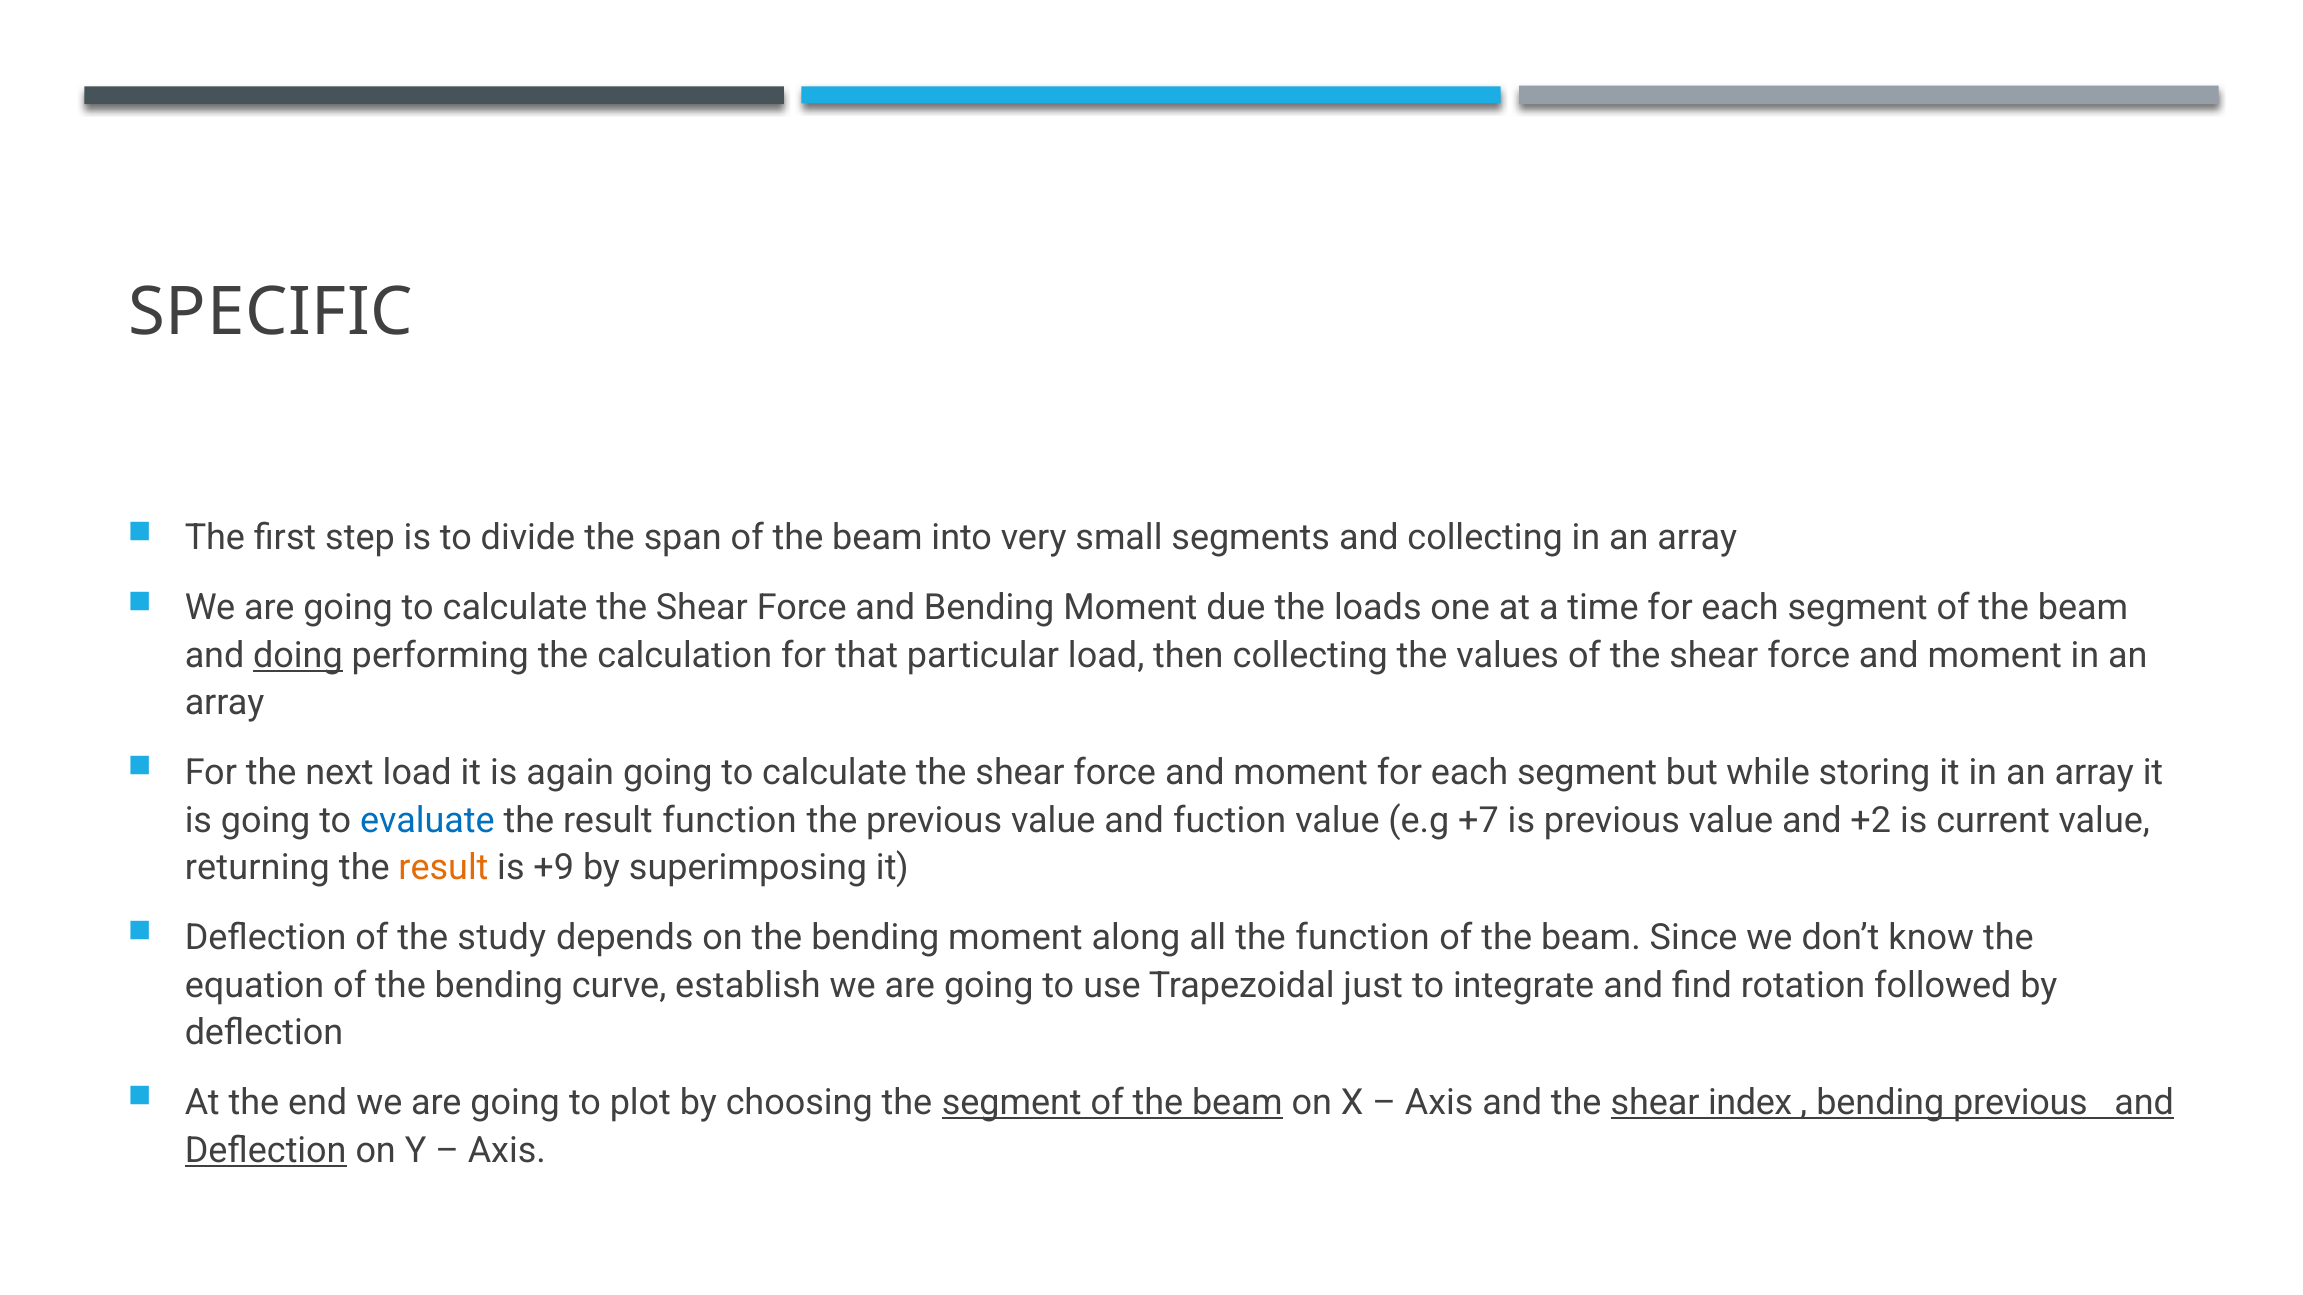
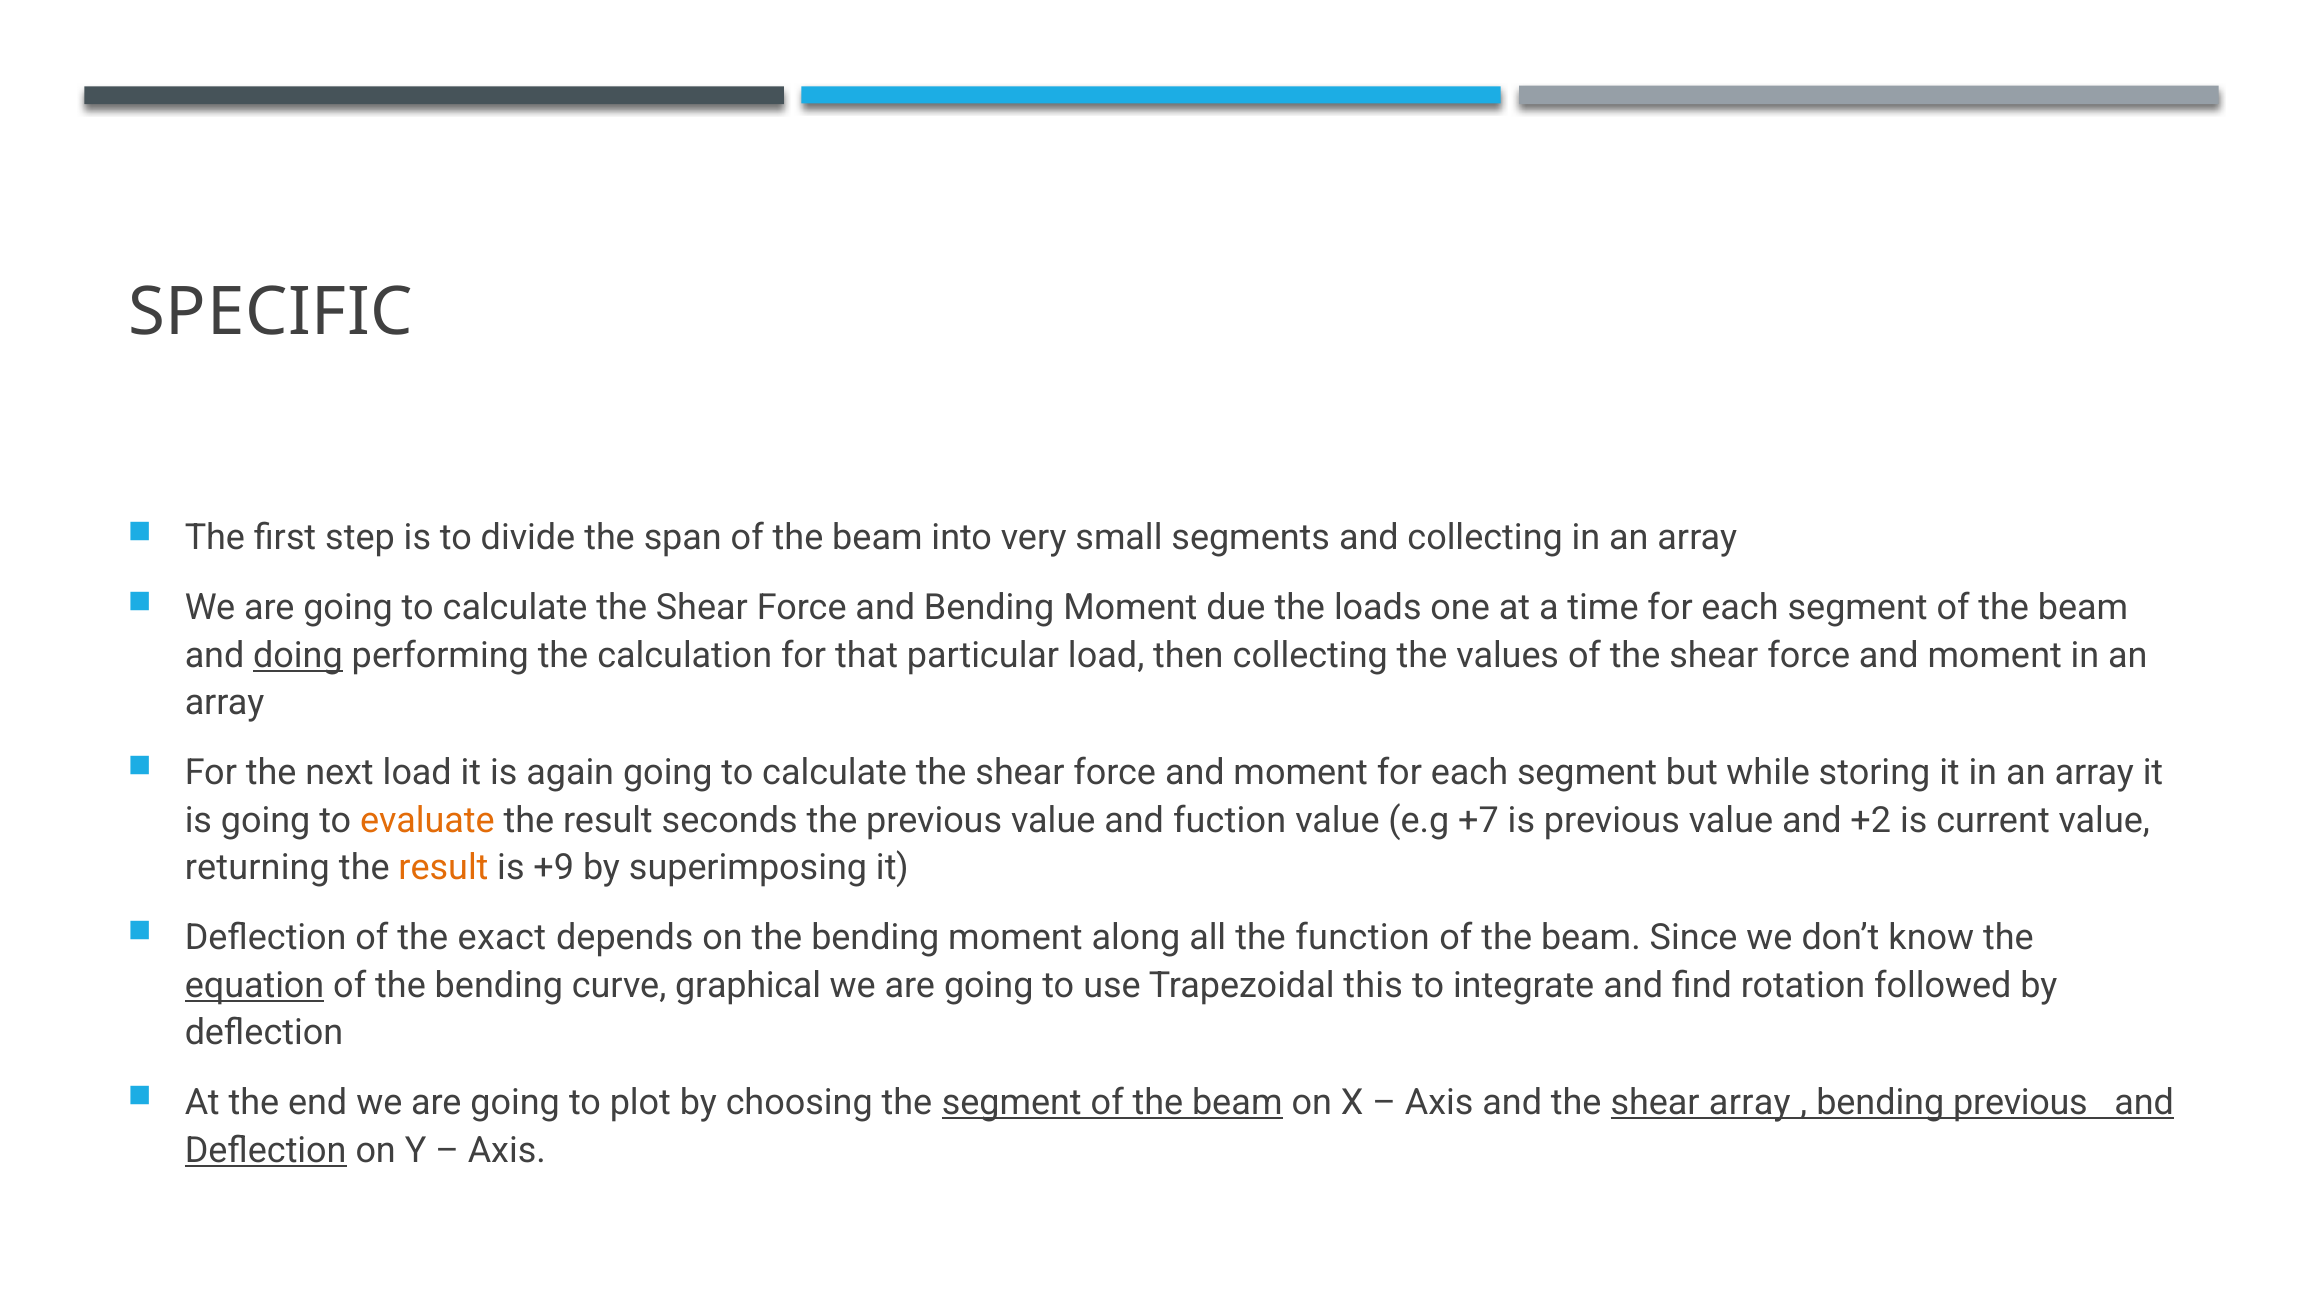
evaluate colour: blue -> orange (427, 821)
result function: function -> seconds (730, 821)
study: study -> exact (502, 938)
equation underline: none -> present (255, 986)
establish: establish -> graphical (748, 986)
just: just -> this (1373, 986)
shear index: index -> array (1750, 1103)
